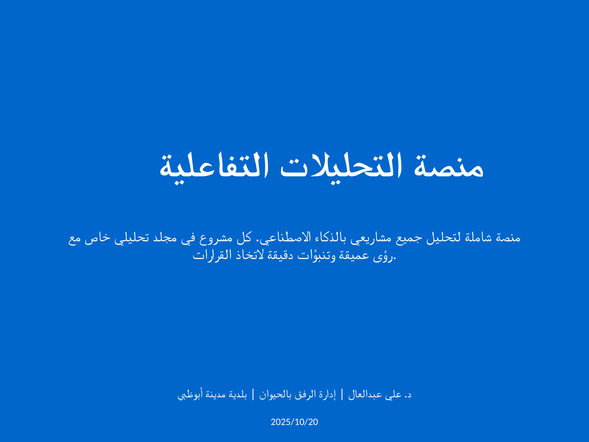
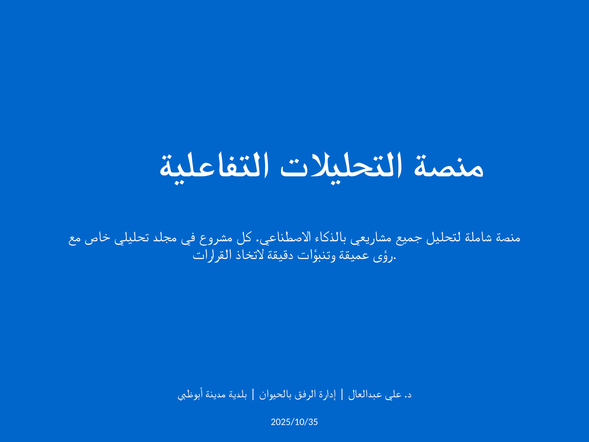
2025/10/20: 2025/10/20 -> 2025/10/35 (294, 422)
